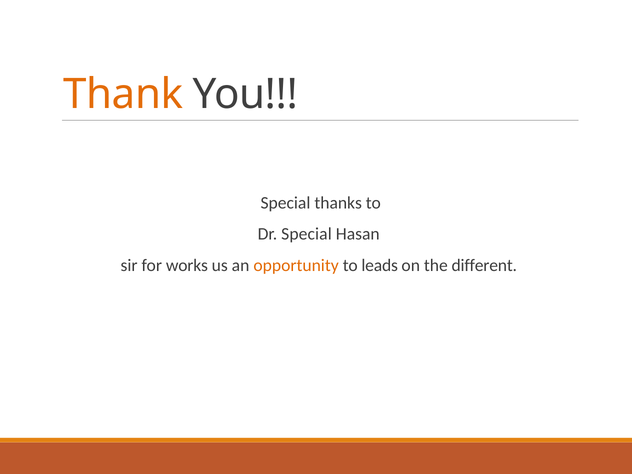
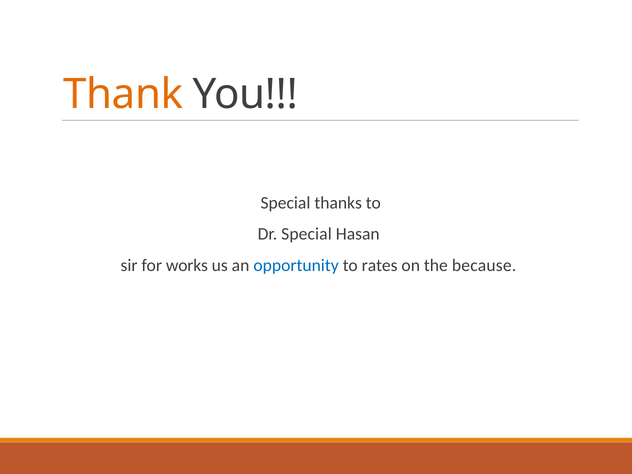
opportunity colour: orange -> blue (296, 265)
leads: leads -> rates (380, 265)
different: different -> because (484, 265)
